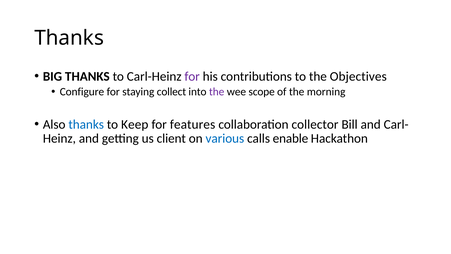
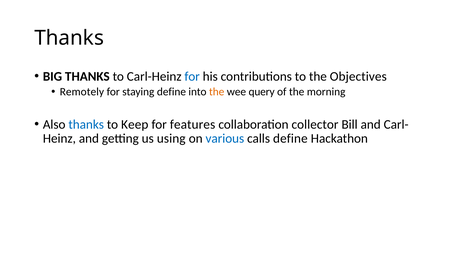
for colour: purple -> blue (192, 76)
Configure: Configure -> Remotely (82, 92)
staying collect: collect -> define (171, 92)
the colour: purple -> orange (217, 92)
scope: scope -> query (262, 92)
client: client -> using (171, 138)
calls enable: enable -> define (290, 138)
